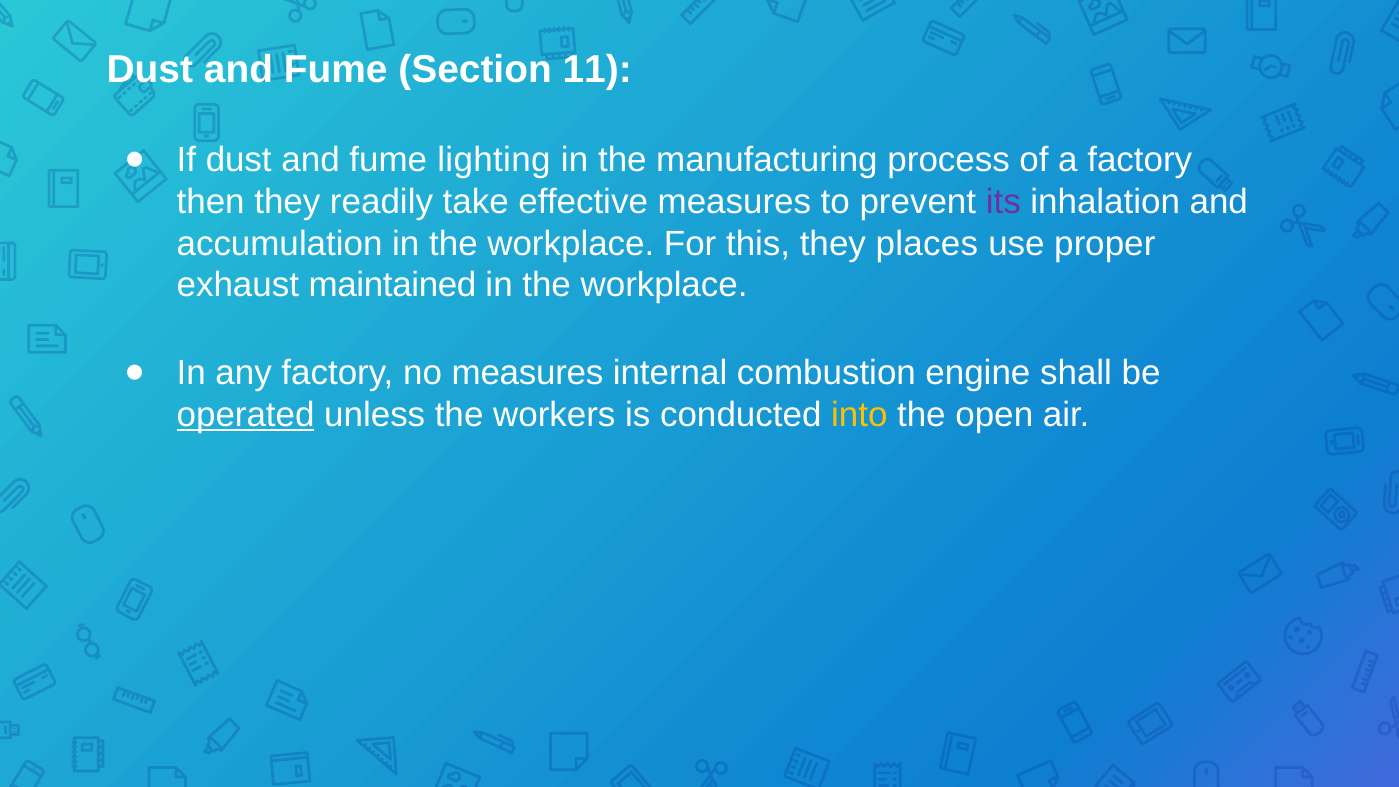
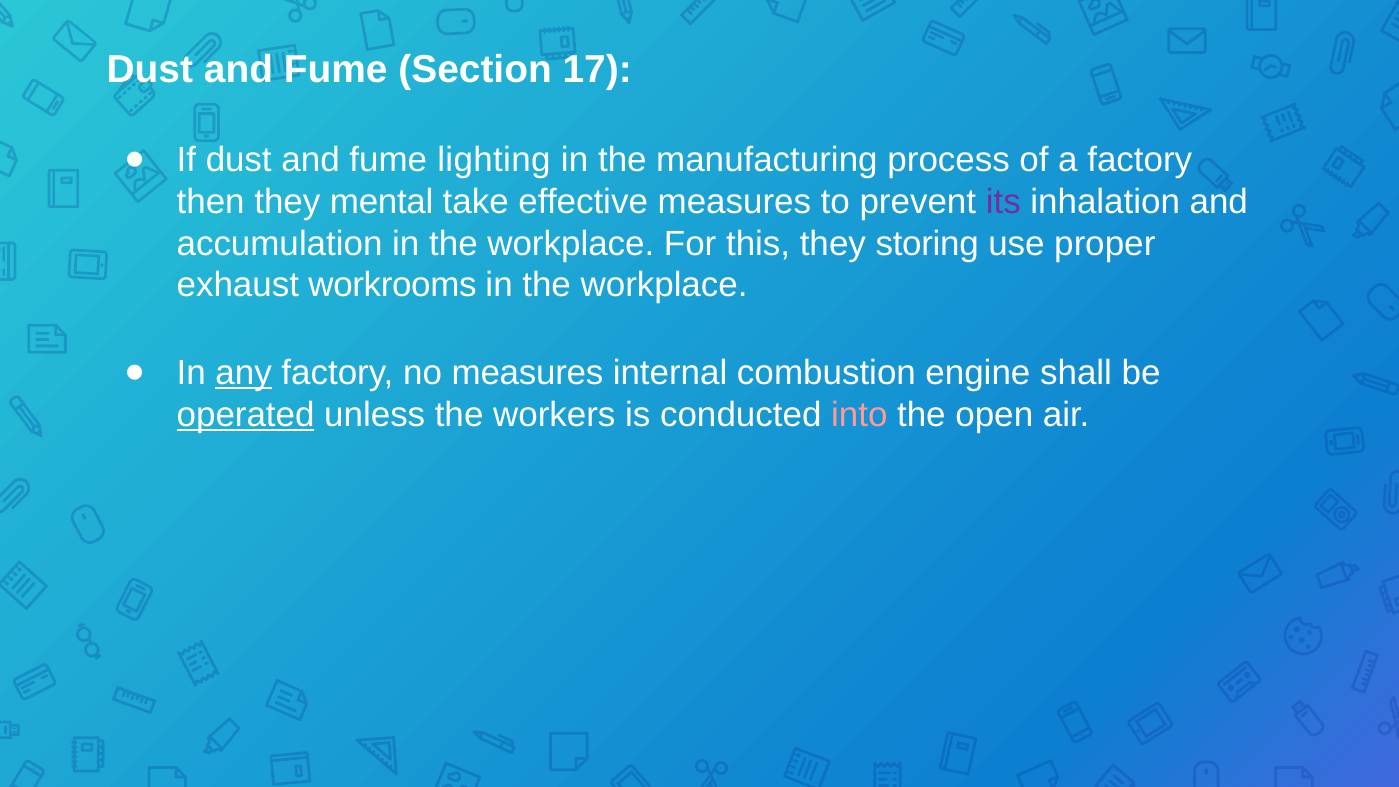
11: 11 -> 17 (597, 70)
readily: readily -> mental (382, 202)
places: places -> storing (927, 243)
maintained: maintained -> workrooms (392, 285)
any underline: none -> present (244, 373)
into colour: yellow -> pink (859, 415)
